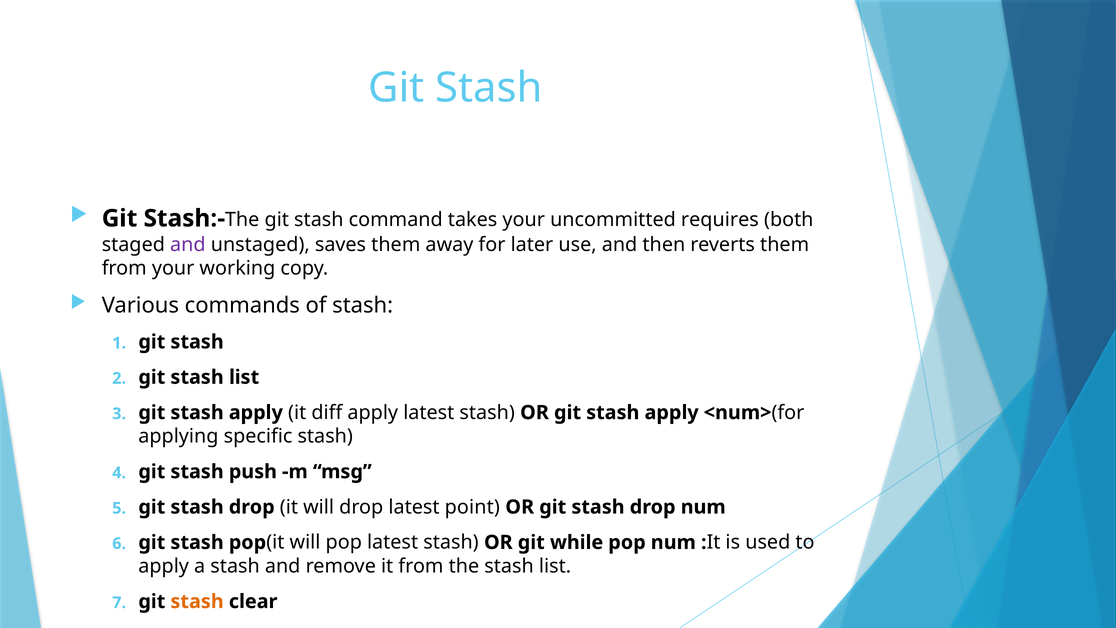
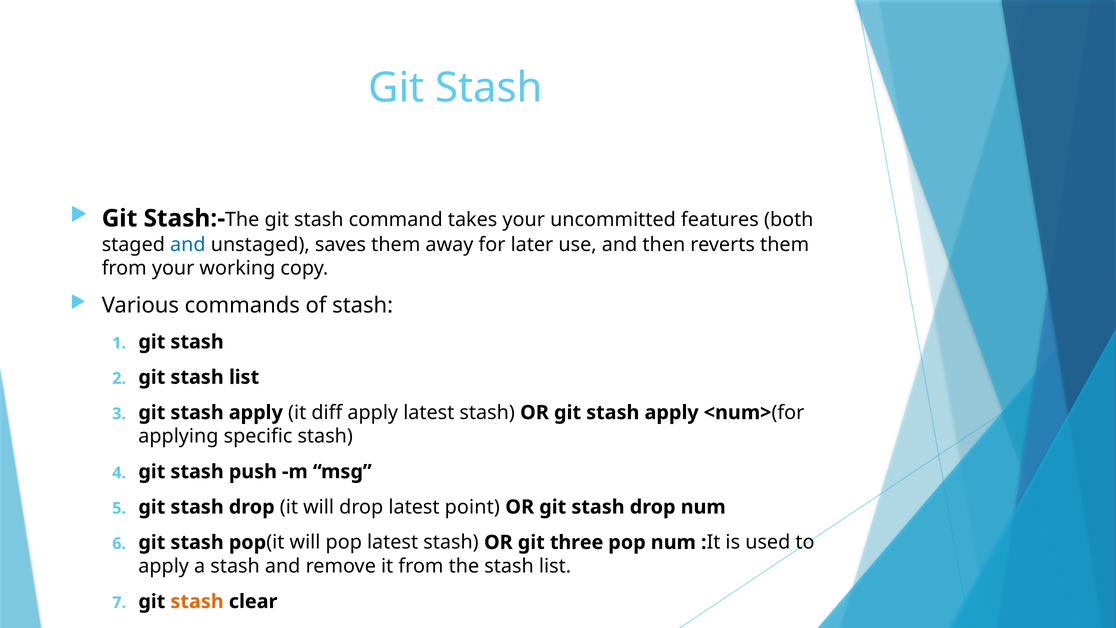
requires: requires -> features (720, 220)
and colour: purple -> blue (188, 245)
while: while -> three (577, 542)
